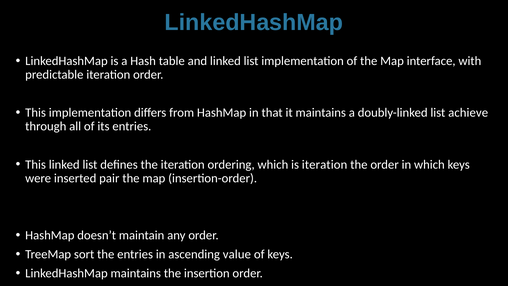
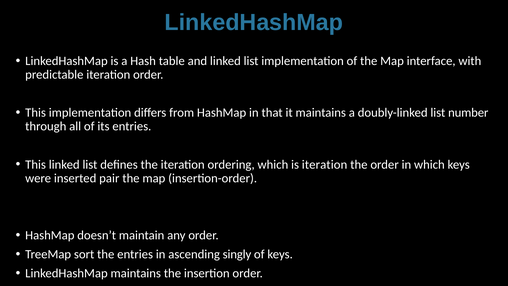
achieve: achieve -> number (468, 113)
value: value -> singly (237, 254)
